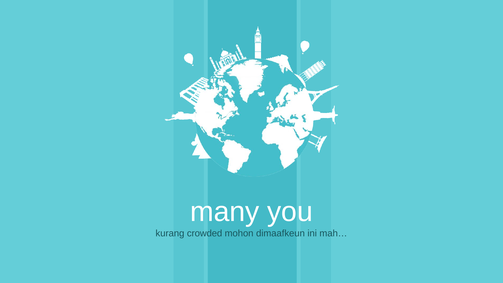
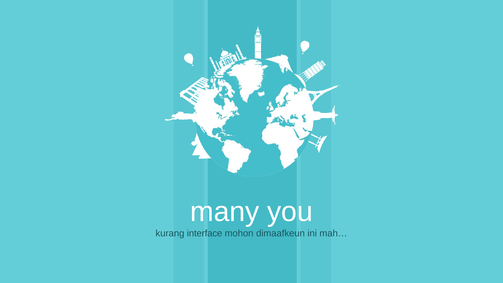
crowded: crowded -> interface (205, 233)
